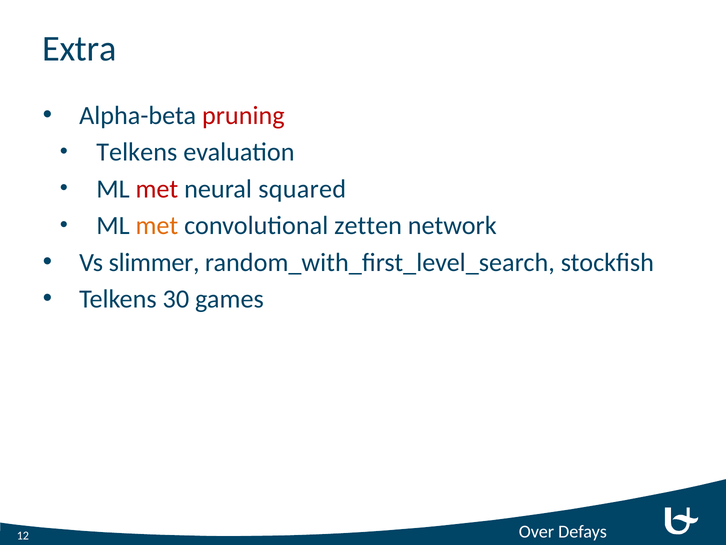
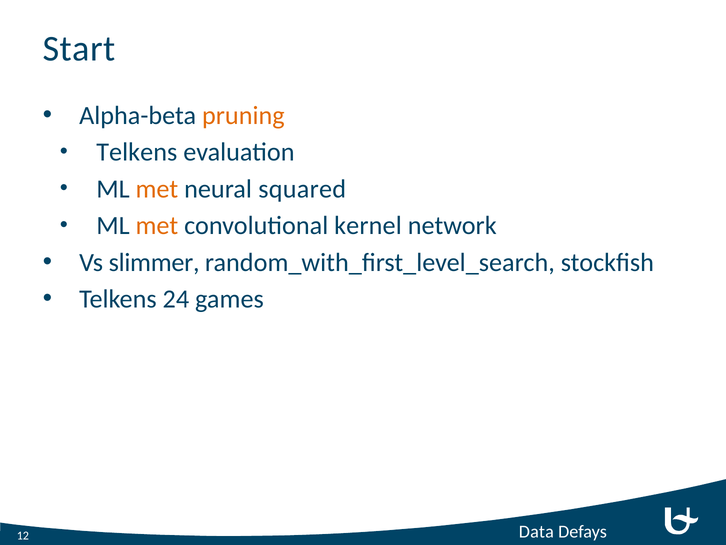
Extra: Extra -> Start (79, 49)
pruning colour: red -> orange (243, 115)
met colour: red -> orange (157, 189)
zetten: zetten -> kernel (368, 225)
30: 30 -> 24 (176, 299)
Over: Over -> Data (536, 531)
